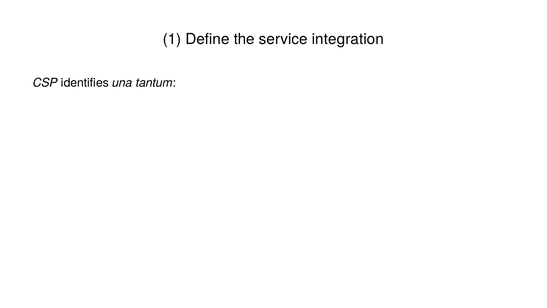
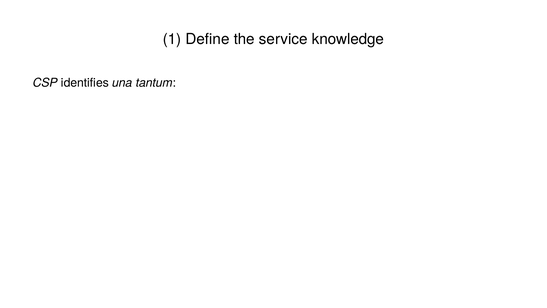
integration: integration -> knowledge (348, 39)
